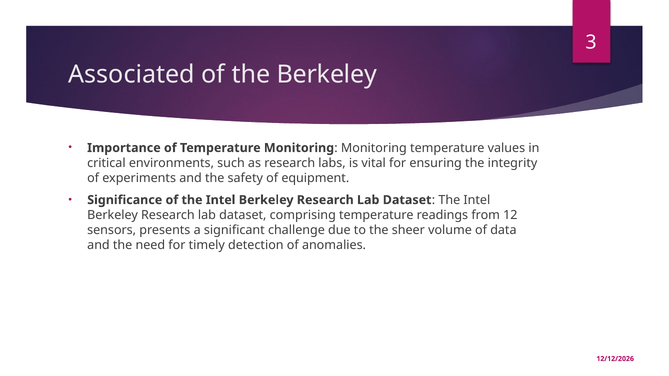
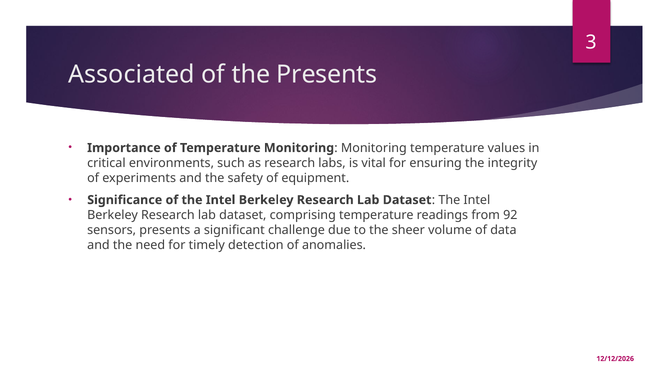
the Berkeley: Berkeley -> Presents (327, 75)
12: 12 -> 92 (510, 215)
